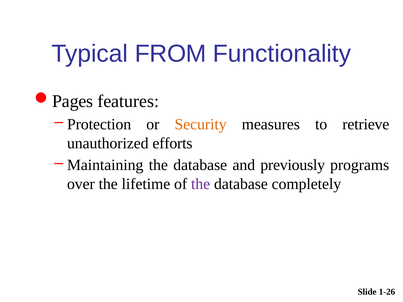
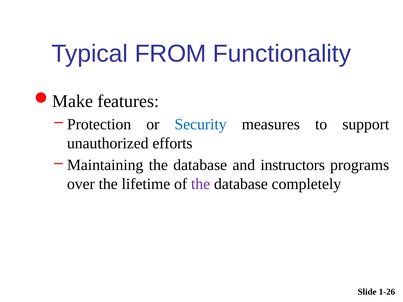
Pages: Pages -> Make (73, 101)
Security colour: orange -> blue (201, 124)
retrieve: retrieve -> support (366, 124)
previously: previously -> instructors (293, 165)
